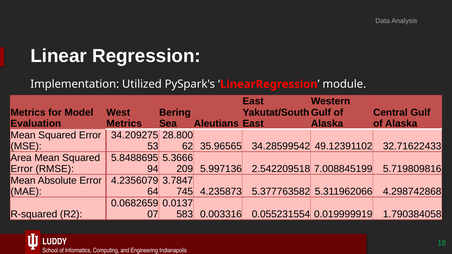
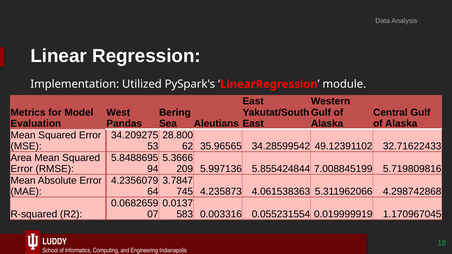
Metrics: Metrics -> Pandas (124, 124)
2.542209518: 2.542209518 -> 5.855424844 (281, 169)
5.377763582: 5.377763582 -> 4.061538363 (281, 192)
1.790384058: 1.790384058 -> 1.170967045 (412, 214)
